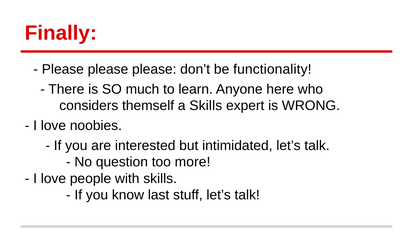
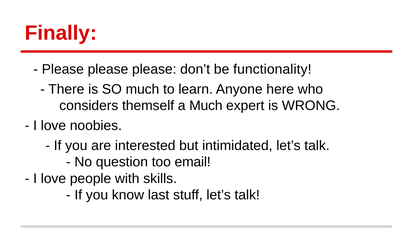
a Skills: Skills -> Much (206, 106)
more: more -> email (193, 162)
